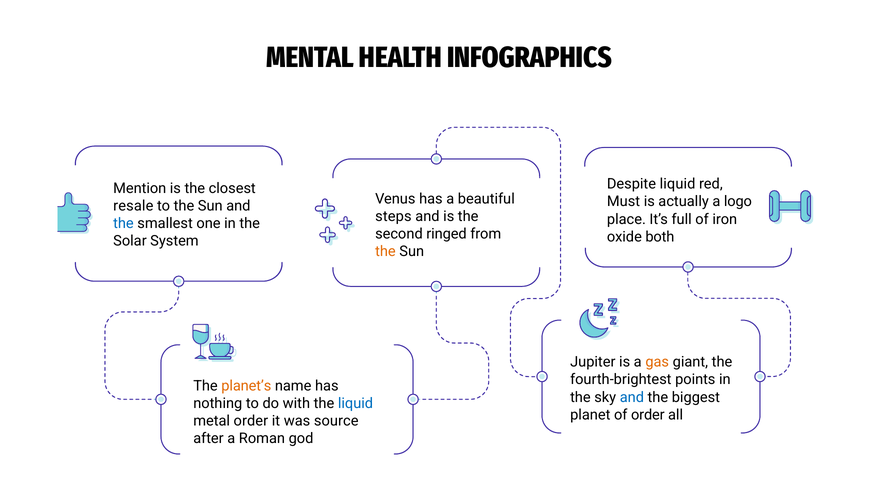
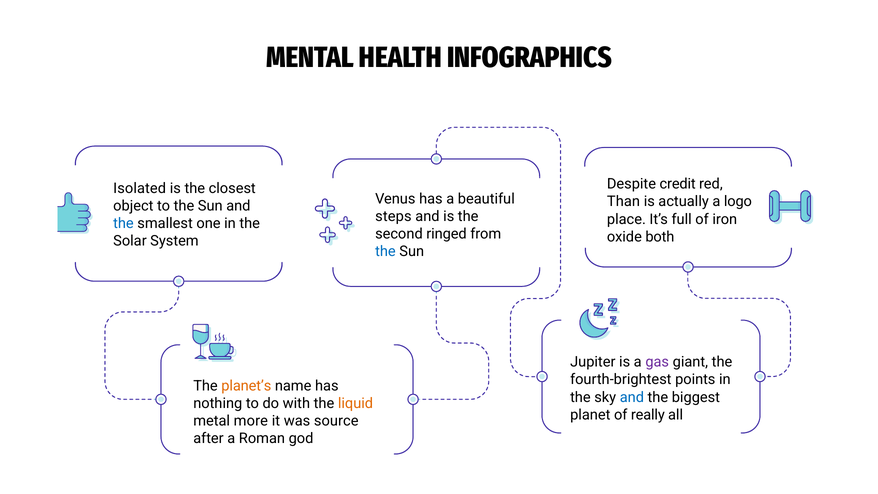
Despite liquid: liquid -> credit (678, 184)
Mention: Mention -> Isolated (140, 188)
Must: Must -> Than (623, 202)
resale: resale -> object (133, 206)
the colour: orange -> blue (385, 251)
gas colour: orange -> purple (657, 362)
liquid colour: blue -> orange (355, 403)
of order: order -> really (648, 415)
metal order: order -> more (251, 421)
